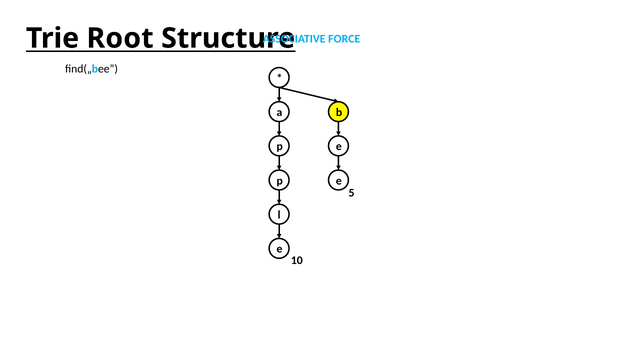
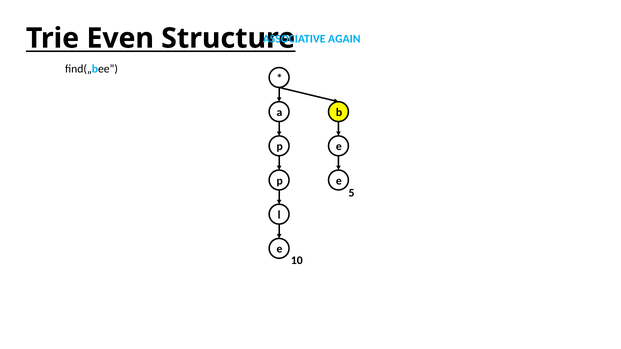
Root: Root -> Even (120, 38)
FORCE: FORCE -> AGAIN (344, 39)
